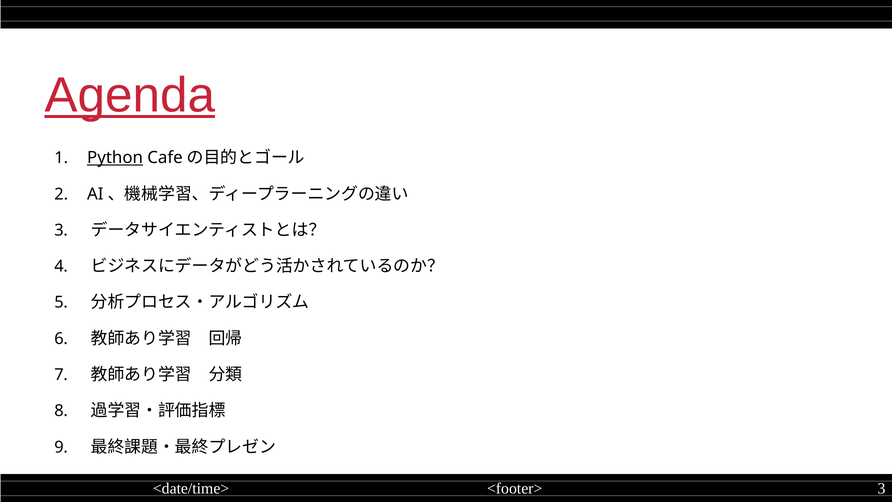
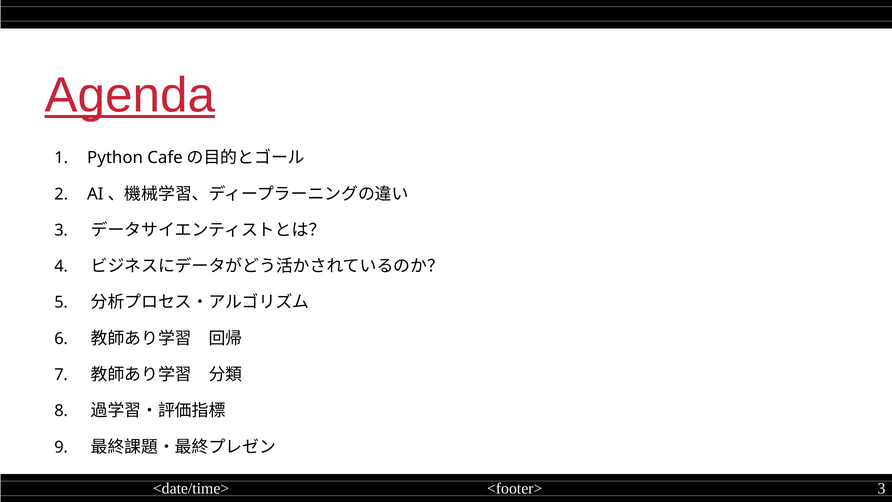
Python underline: present -> none (115, 158)
